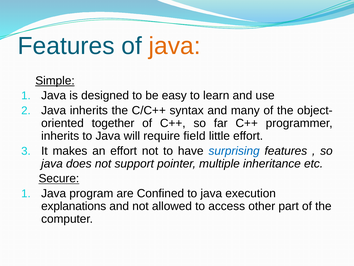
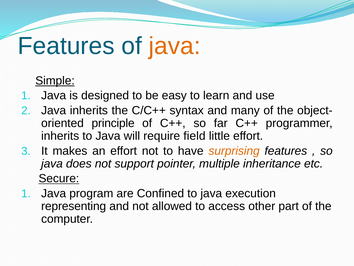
together: together -> principle (113, 123)
surprising colour: blue -> orange (234, 151)
explanations: explanations -> representing (74, 206)
